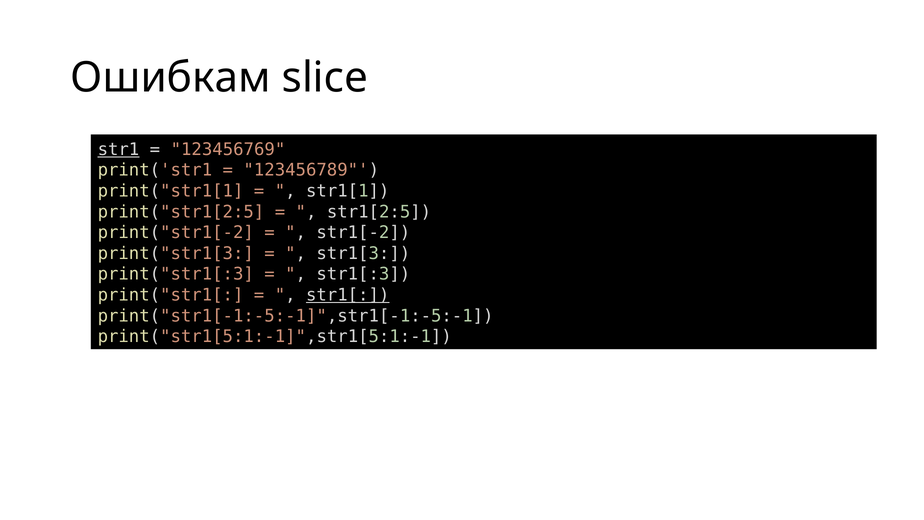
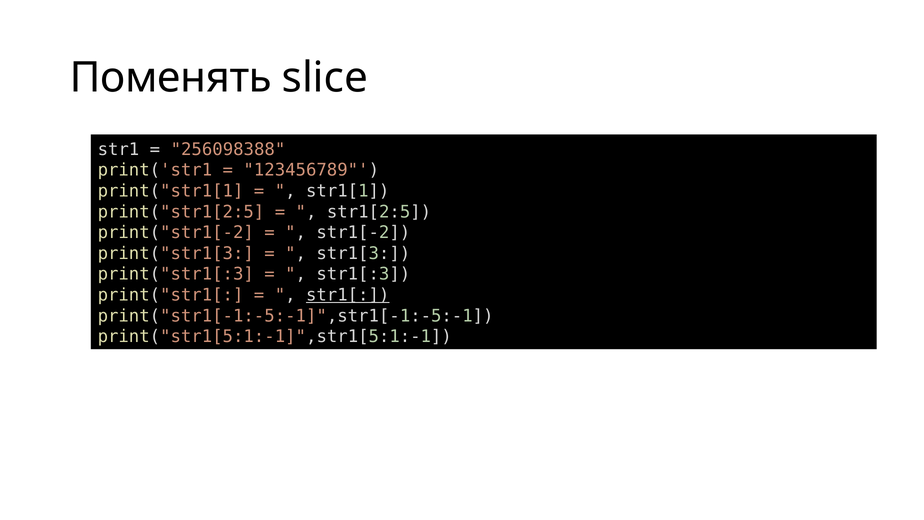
Ошибкам: Ошибкам -> Поменять (171, 78)
str1 underline: present -> none (118, 149)
123456769: 123456769 -> 256098388 (228, 149)
